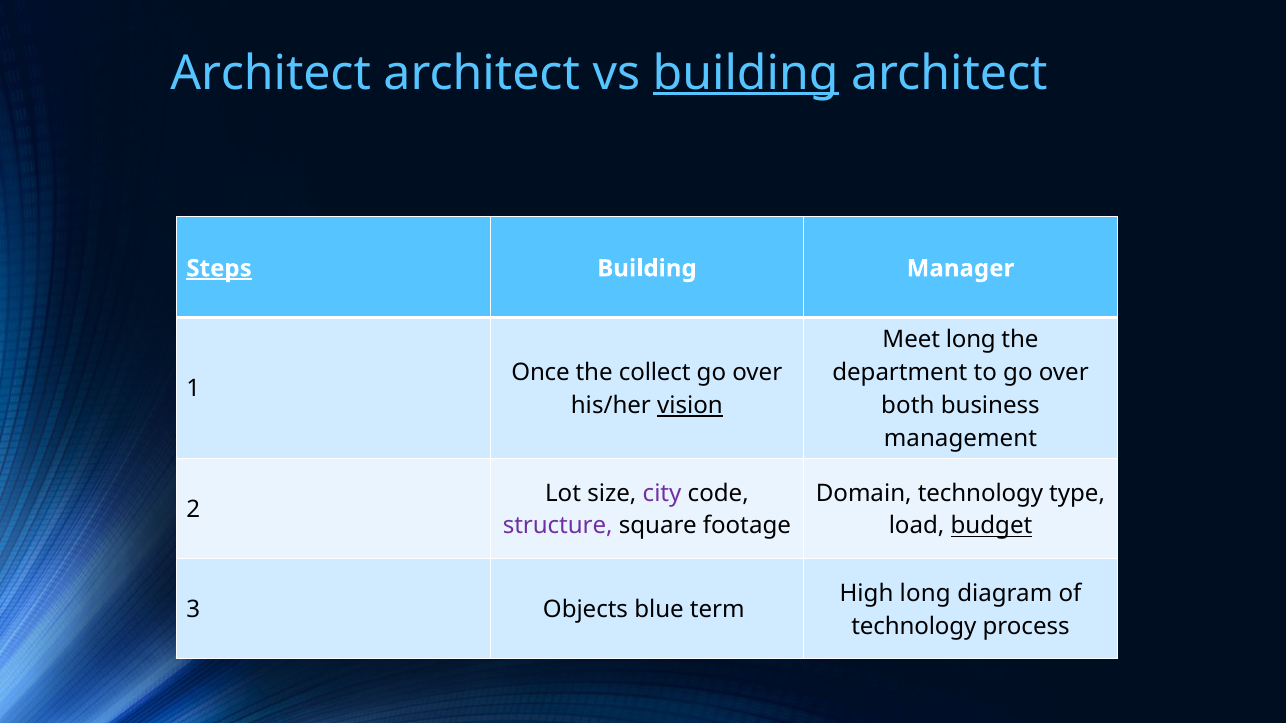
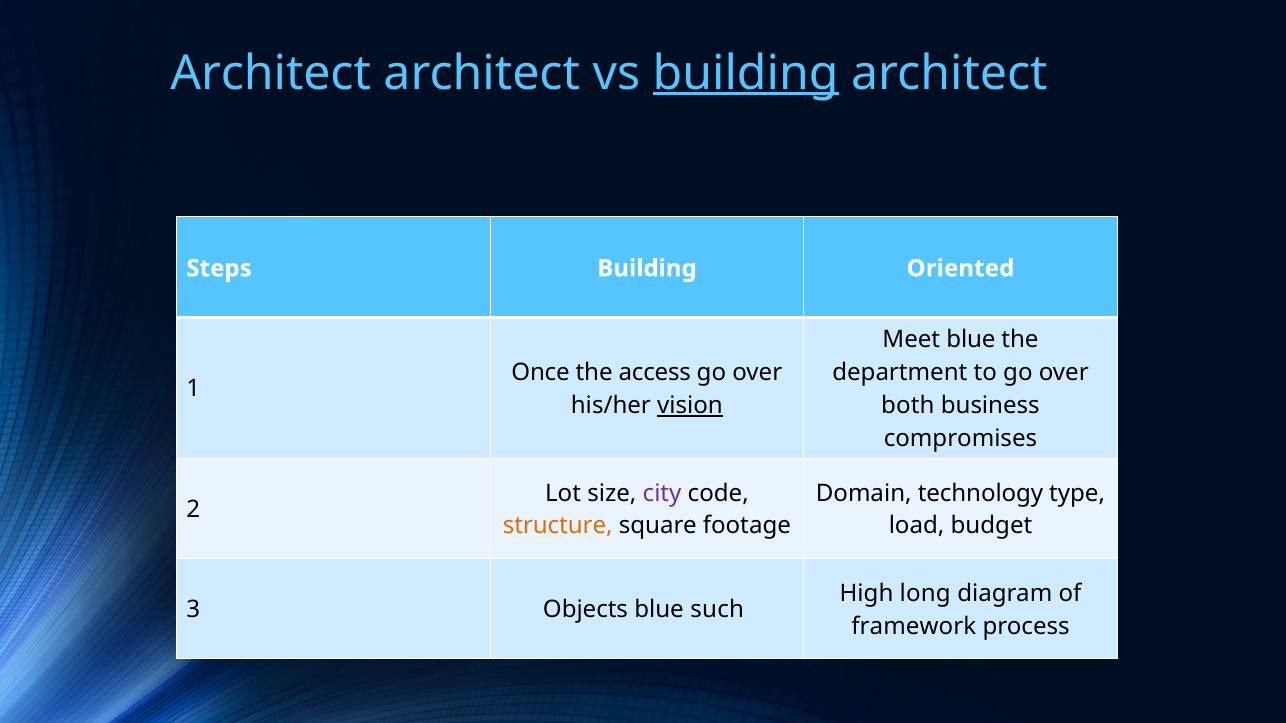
Steps underline: present -> none (219, 269)
Manager: Manager -> Oriented (960, 269)
Meet long: long -> blue (971, 340)
collect: collect -> access (655, 373)
management: management -> compromises (960, 439)
structure colour: purple -> orange (558, 526)
budget underline: present -> none (992, 526)
term: term -> such (717, 611)
technology: technology -> framework (914, 627)
